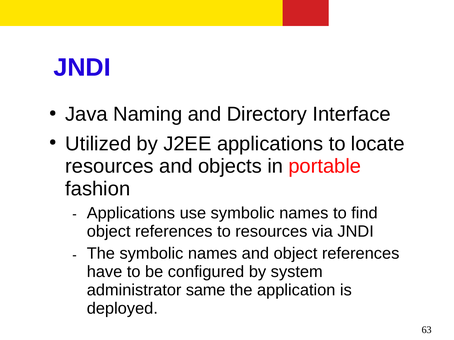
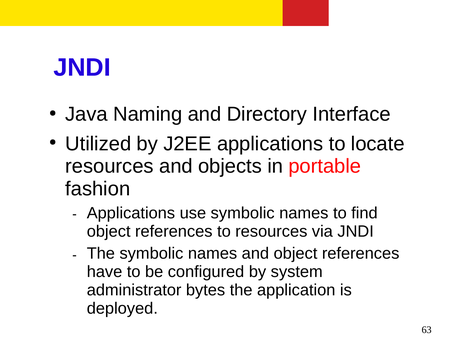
same: same -> bytes (206, 290)
